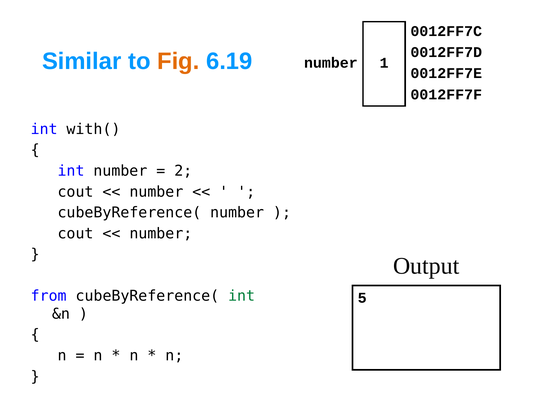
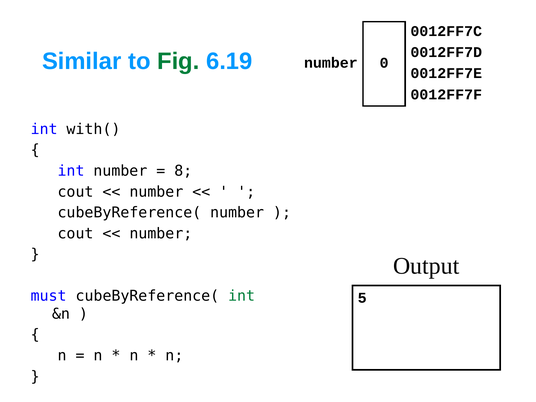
Fig colour: orange -> green (178, 61)
1: 1 -> 0 (384, 63)
2: 2 -> 8 (183, 171)
from: from -> must (49, 296)
